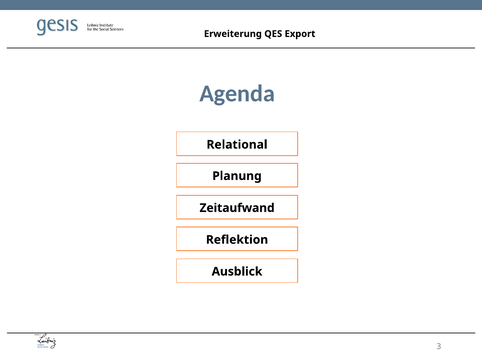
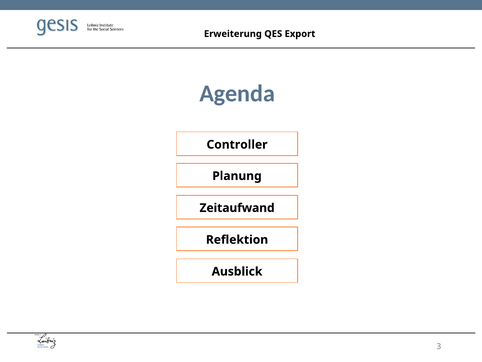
Relational: Relational -> Controller (237, 144)
